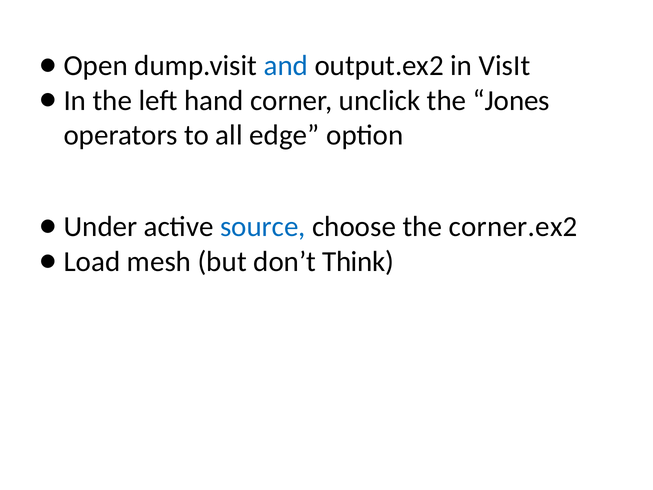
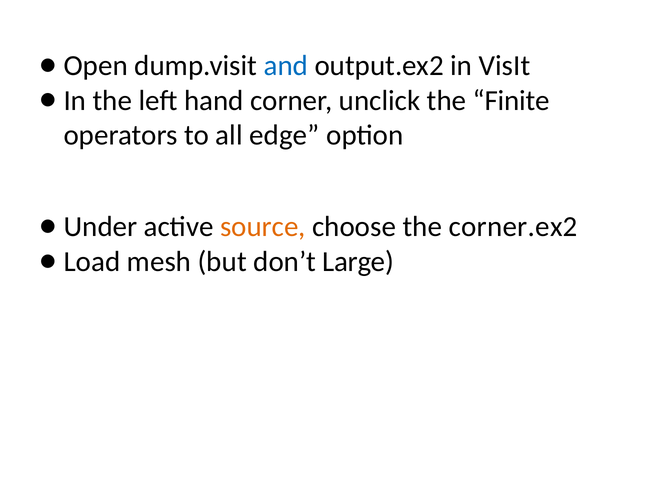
Jones: Jones -> Finite (511, 100)
source colour: blue -> orange (263, 227)
Think: Think -> Large (358, 262)
